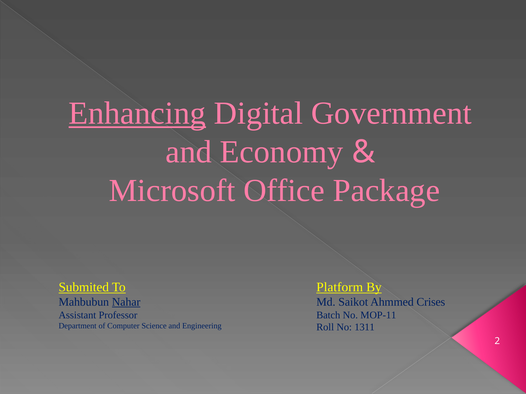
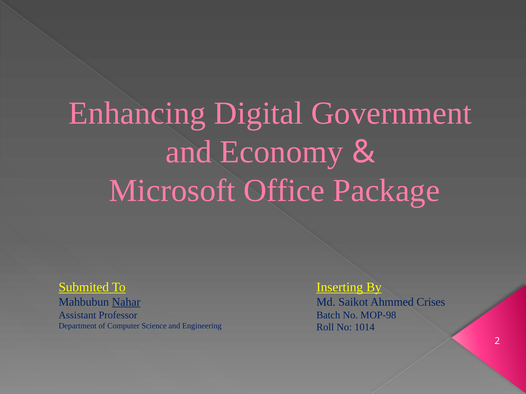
Enhancing underline: present -> none (137, 114)
Platform: Platform -> Inserting (340, 288)
MOP-11: MOP-11 -> MOP-98 (378, 315)
1311: 1311 -> 1014 (365, 328)
